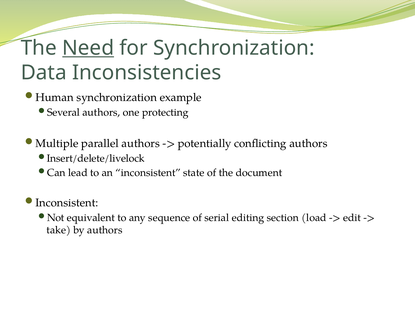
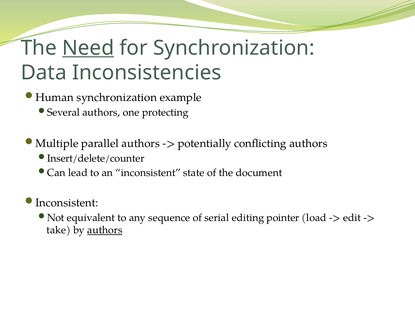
Insert/delete/livelock: Insert/delete/livelock -> Insert/delete/counter (96, 159)
section: section -> pointer (283, 218)
authors underline: none -> present (105, 230)
